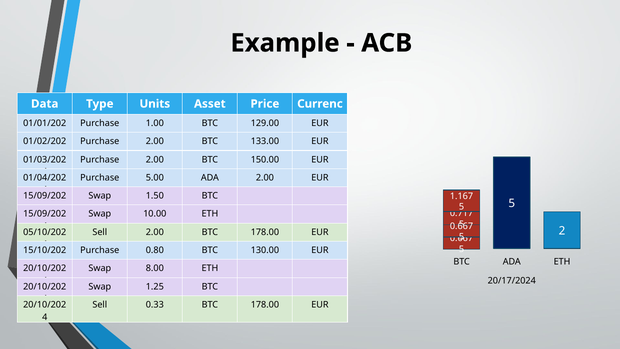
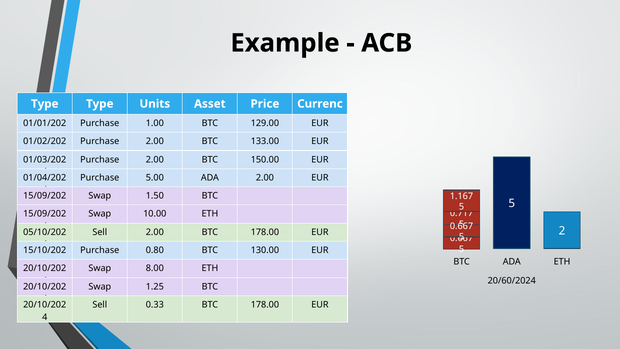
Data: Data -> Type (45, 104)
20/17/2024: 20/17/2024 -> 20/60/2024 (512, 280)
